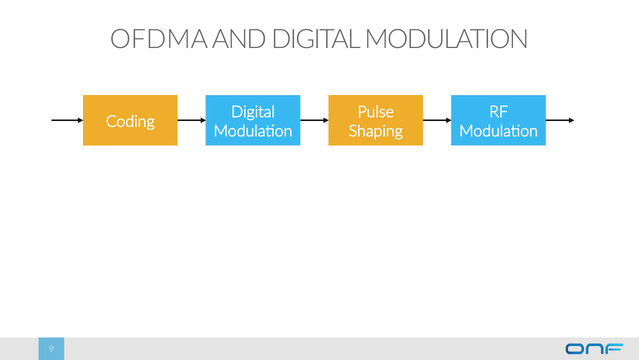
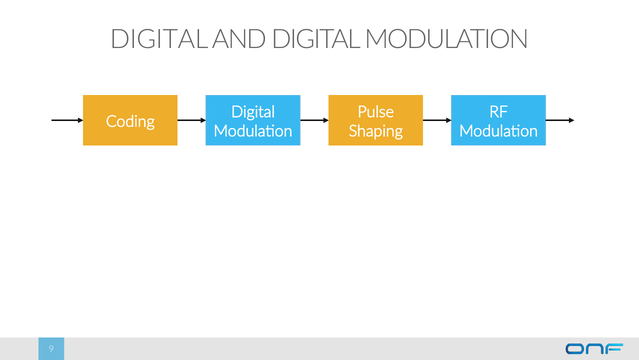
OFDMA: OFDMA -> DIGITAL (159, 39)
